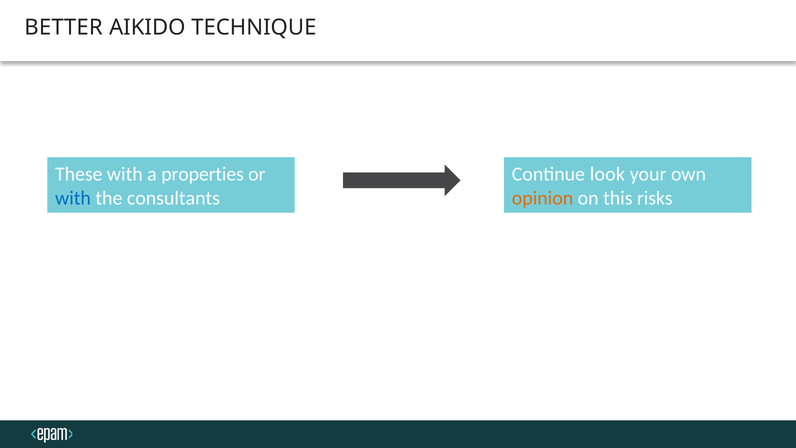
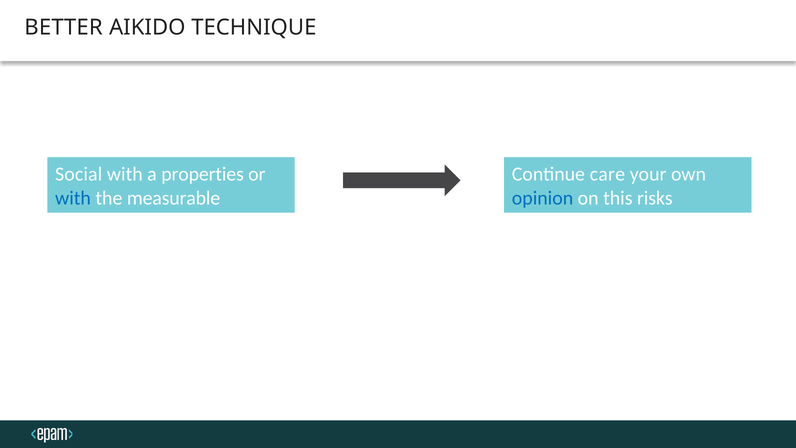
These: These -> Social (79, 174)
look: look -> care (607, 174)
consultants: consultants -> measurable (174, 198)
opinion colour: orange -> blue (543, 198)
